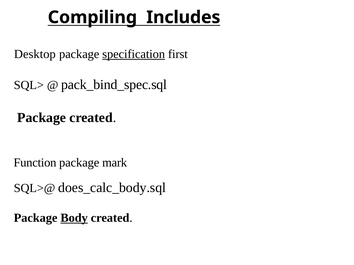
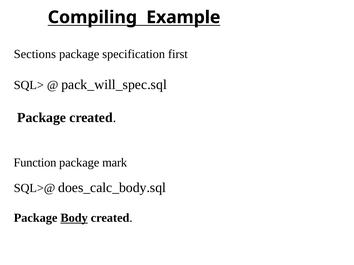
Includes: Includes -> Example (183, 17)
Desktop: Desktop -> Sections (35, 54)
specification underline: present -> none (134, 54)
pack_bind_spec.sql: pack_bind_spec.sql -> pack_will_spec.sql (114, 85)
